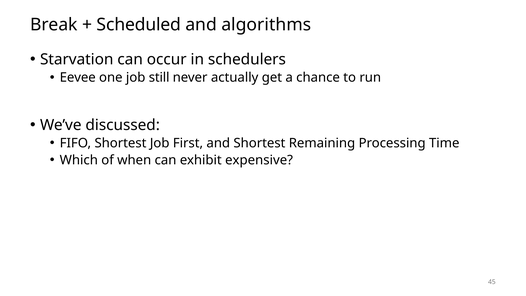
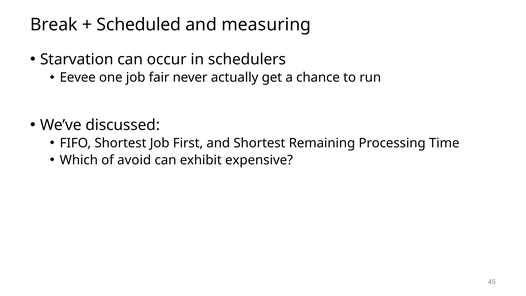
algorithms: algorithms -> measuring (266, 25)
still: still -> fair (159, 78)
when: when -> avoid (134, 160)
